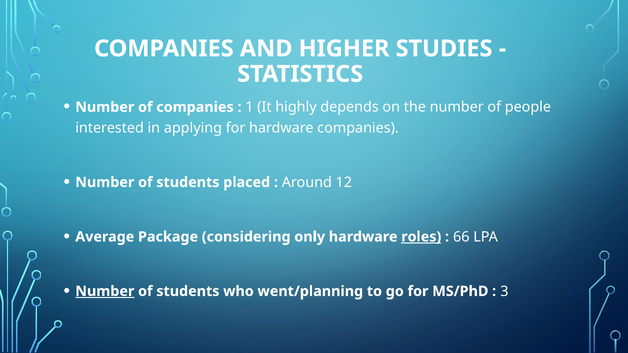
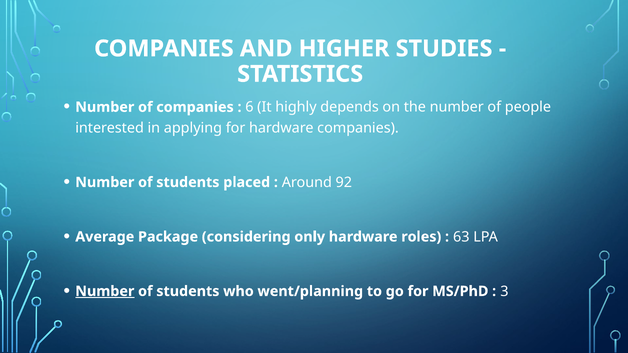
1: 1 -> 6 (249, 107)
12: 12 -> 92 (344, 182)
roles underline: present -> none (421, 237)
66: 66 -> 63 (461, 237)
